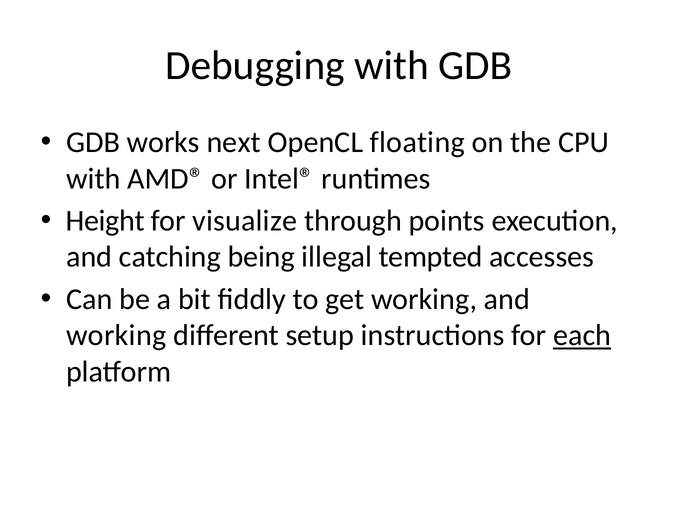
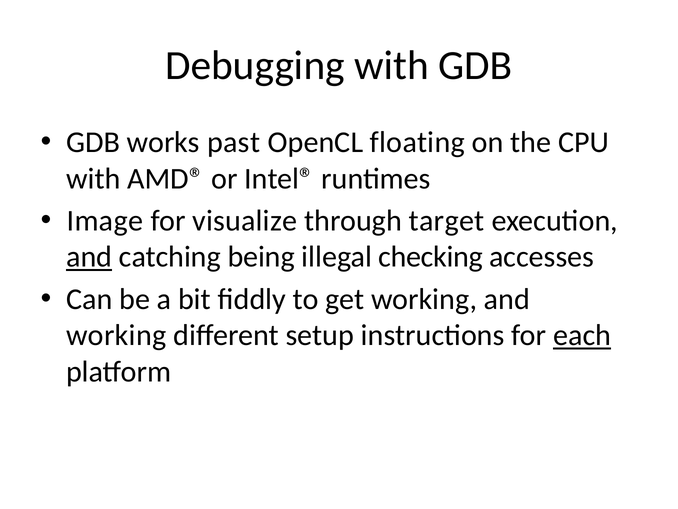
next: next -> past (234, 142)
Height: Height -> Image (105, 221)
points: points -> target (447, 221)
and underline: none -> present (89, 257)
tempted: tempted -> checking (431, 257)
